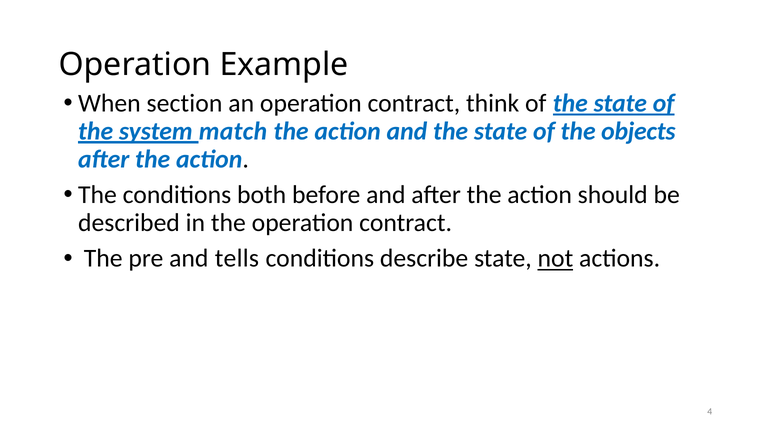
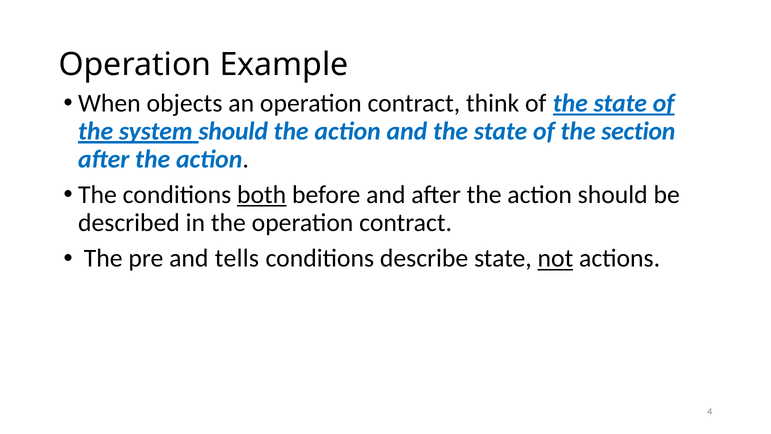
section: section -> objects (184, 103)
match: match -> should (233, 131)
objects: objects -> section (638, 131)
both underline: none -> present (262, 195)
